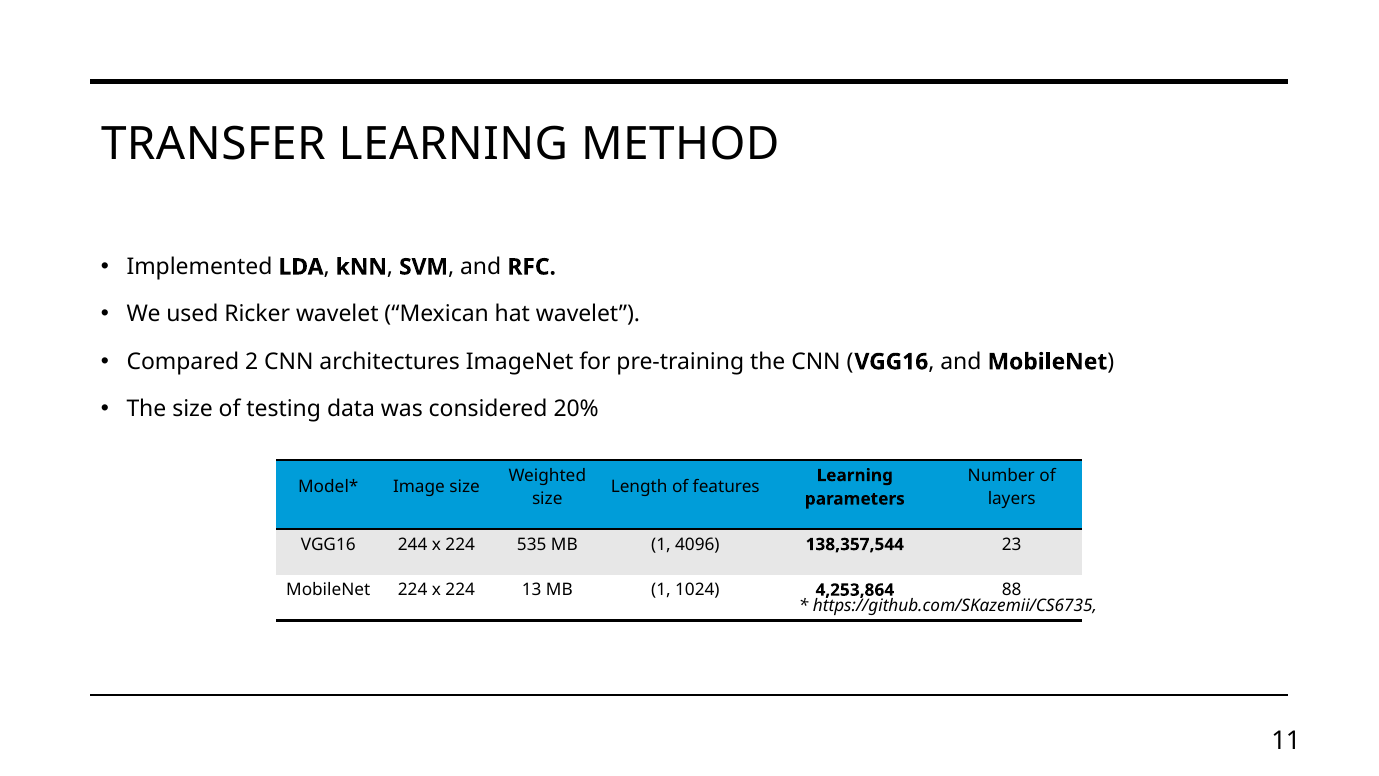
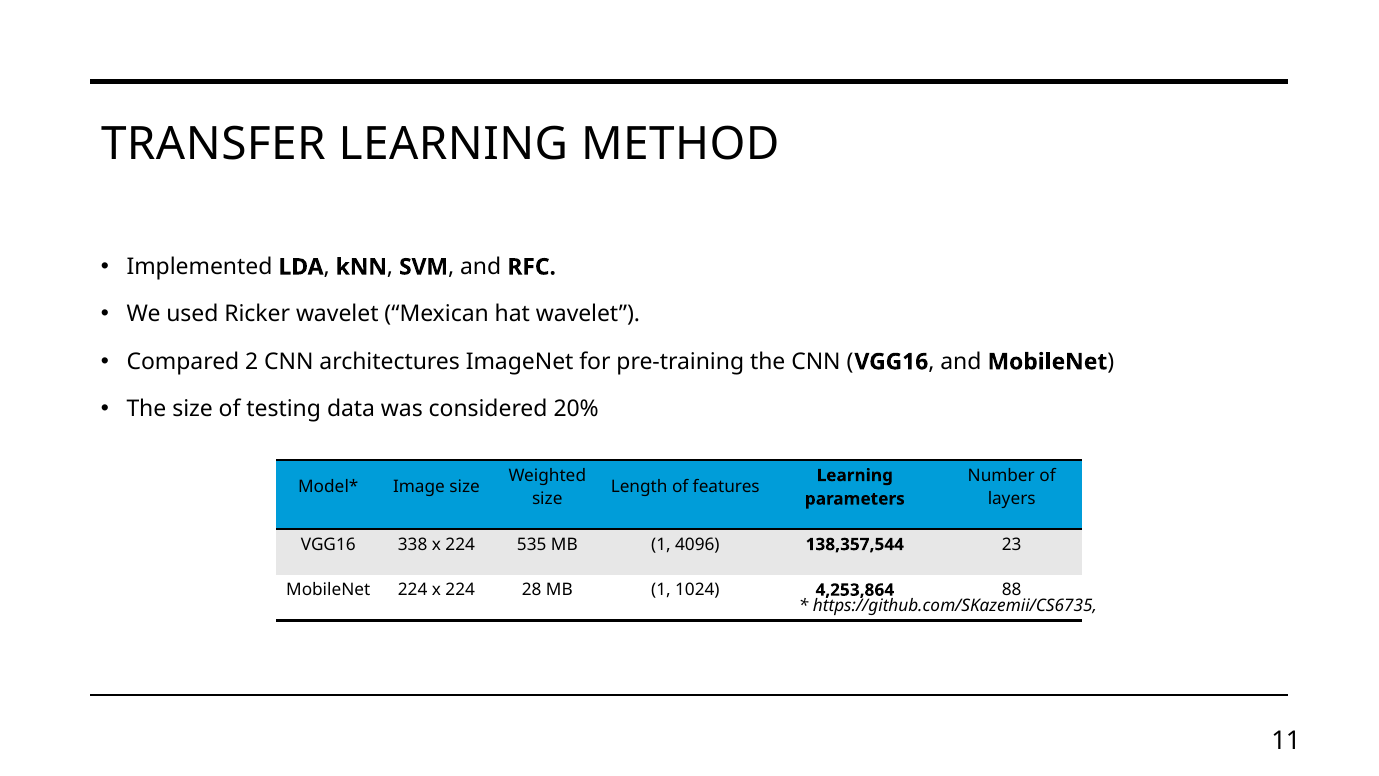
244: 244 -> 338 (413, 544)
13: 13 -> 28 (532, 590)
